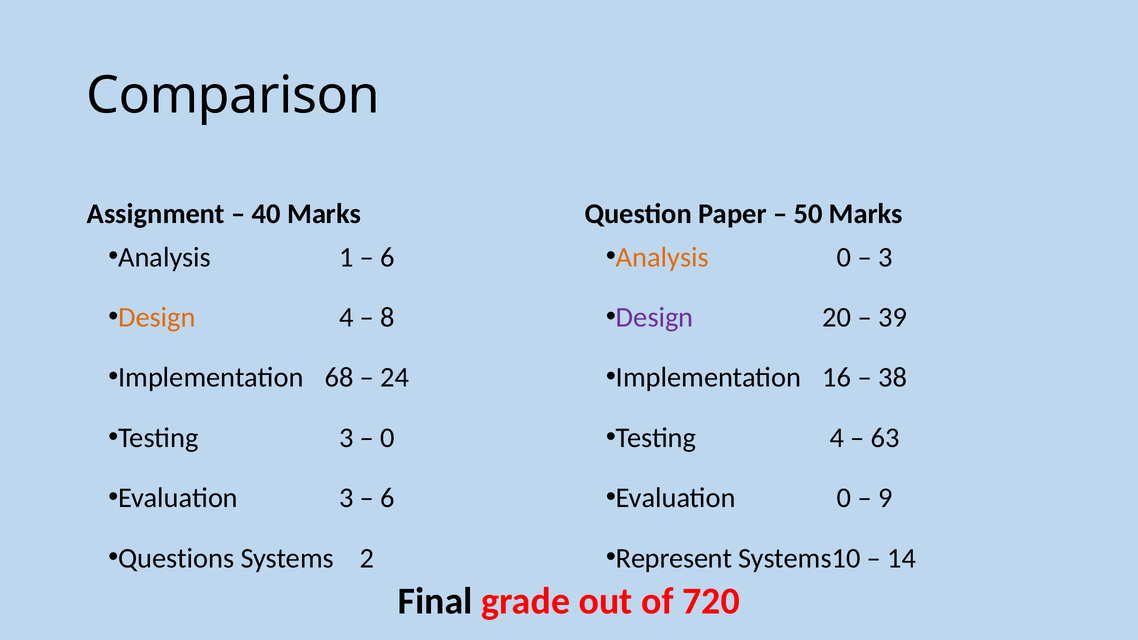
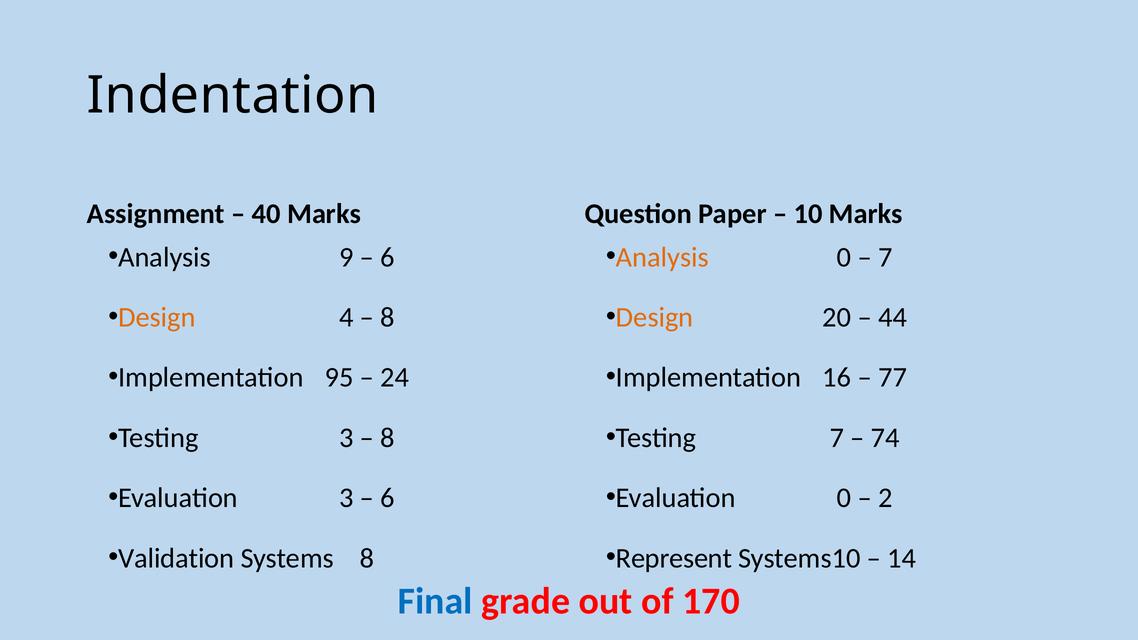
Comparison: Comparison -> Indentation (233, 96)
50: 50 -> 10 (808, 214)
1: 1 -> 9 (346, 257)
3: 3 -> 7 (885, 257)
Design colour: purple -> orange (655, 317)
39: 39 -> 44 (893, 317)
68: 68 -> 95 (339, 378)
38: 38 -> 77 (893, 378)
0: 0 -> 8 (388, 438)
Testing 4: 4 -> 7 (837, 438)
63: 63 -> 74 (885, 438)
9: 9 -> 2 (885, 498)
Questions: Questions -> Validation (176, 558)
Systems 2: 2 -> 8 (367, 558)
Final colour: black -> blue (435, 601)
720: 720 -> 170 (711, 601)
